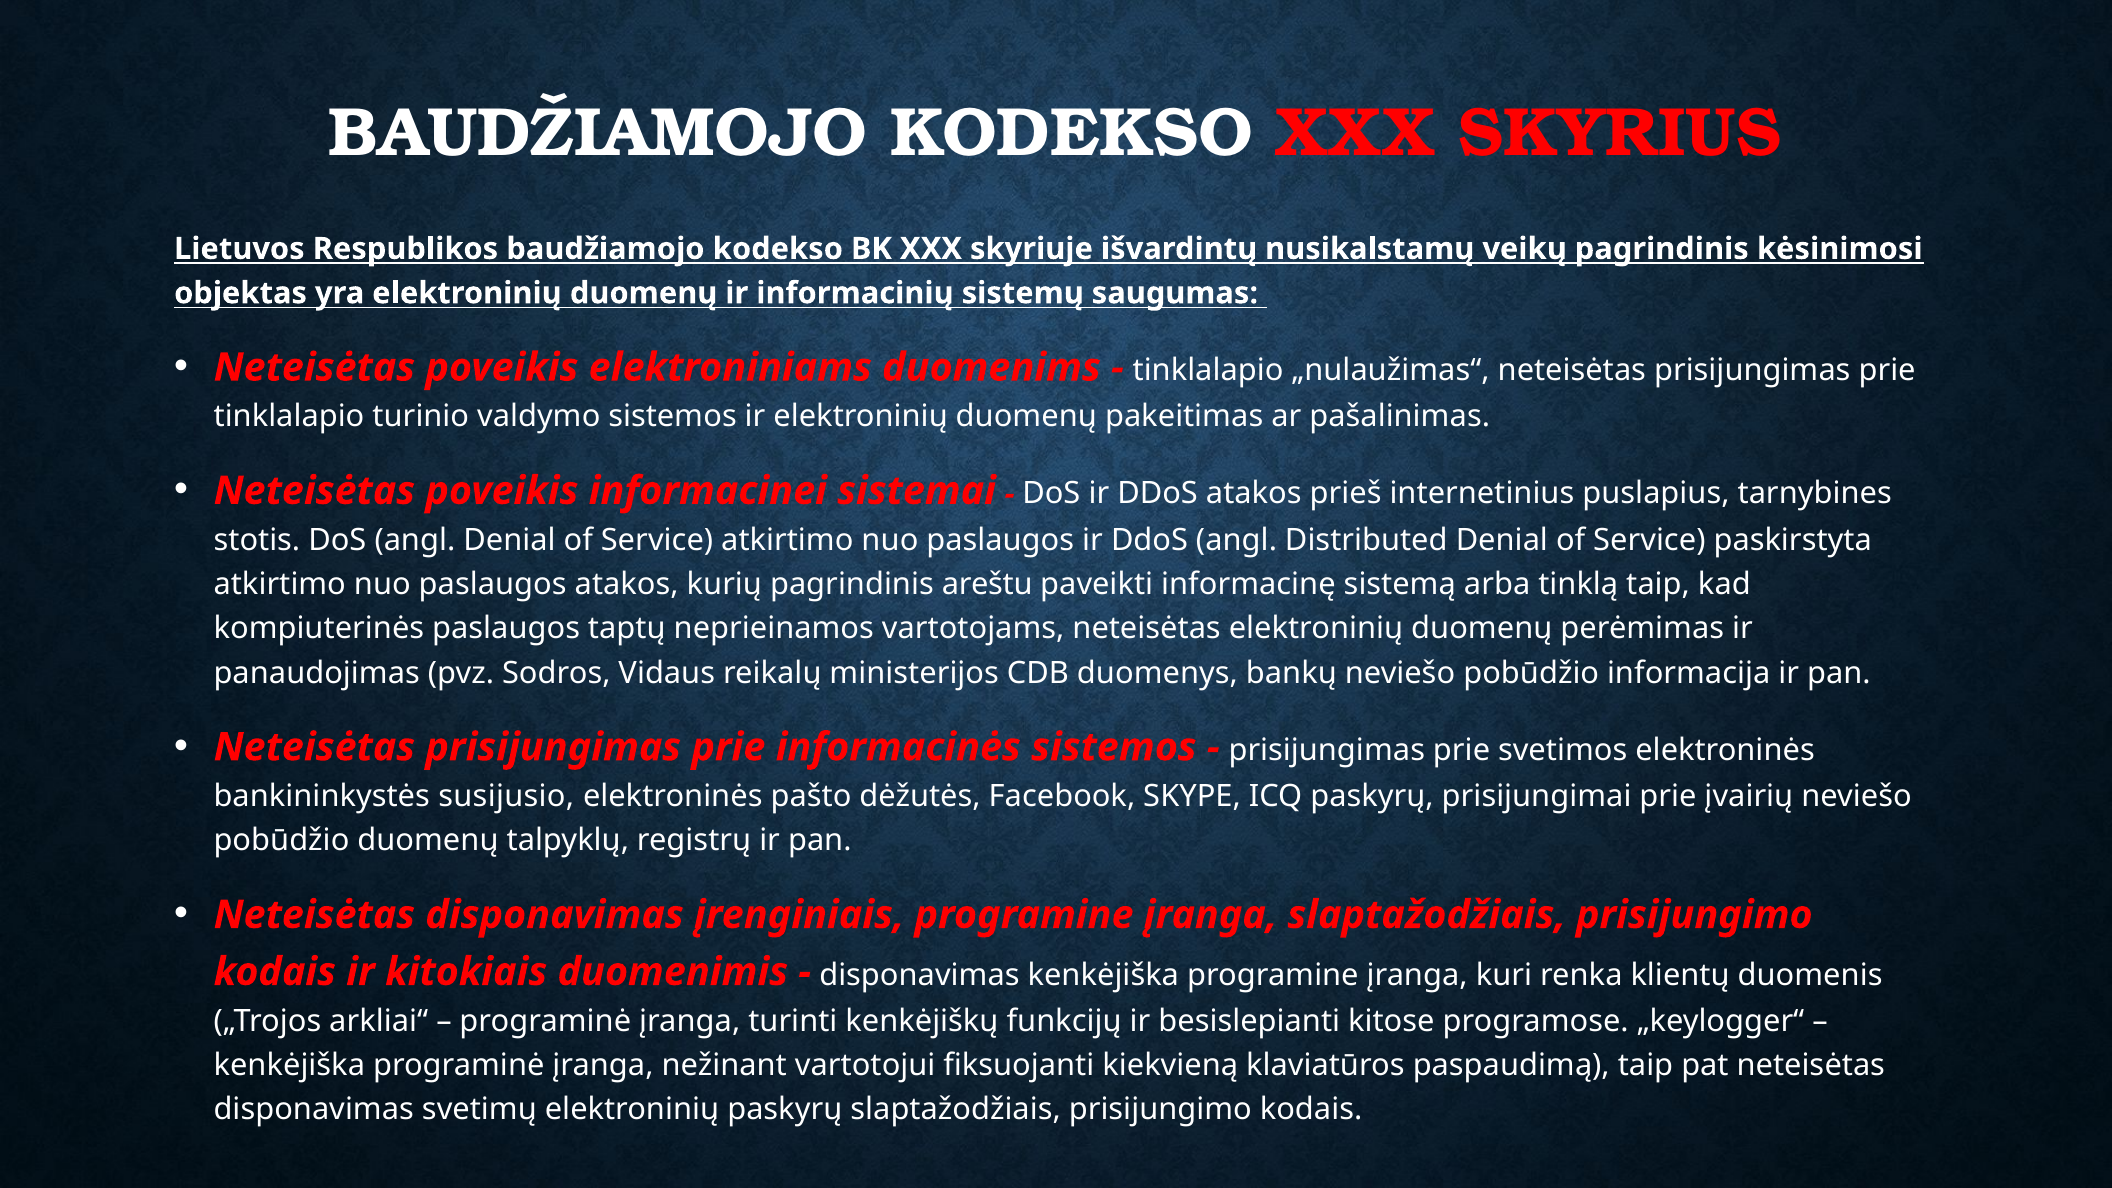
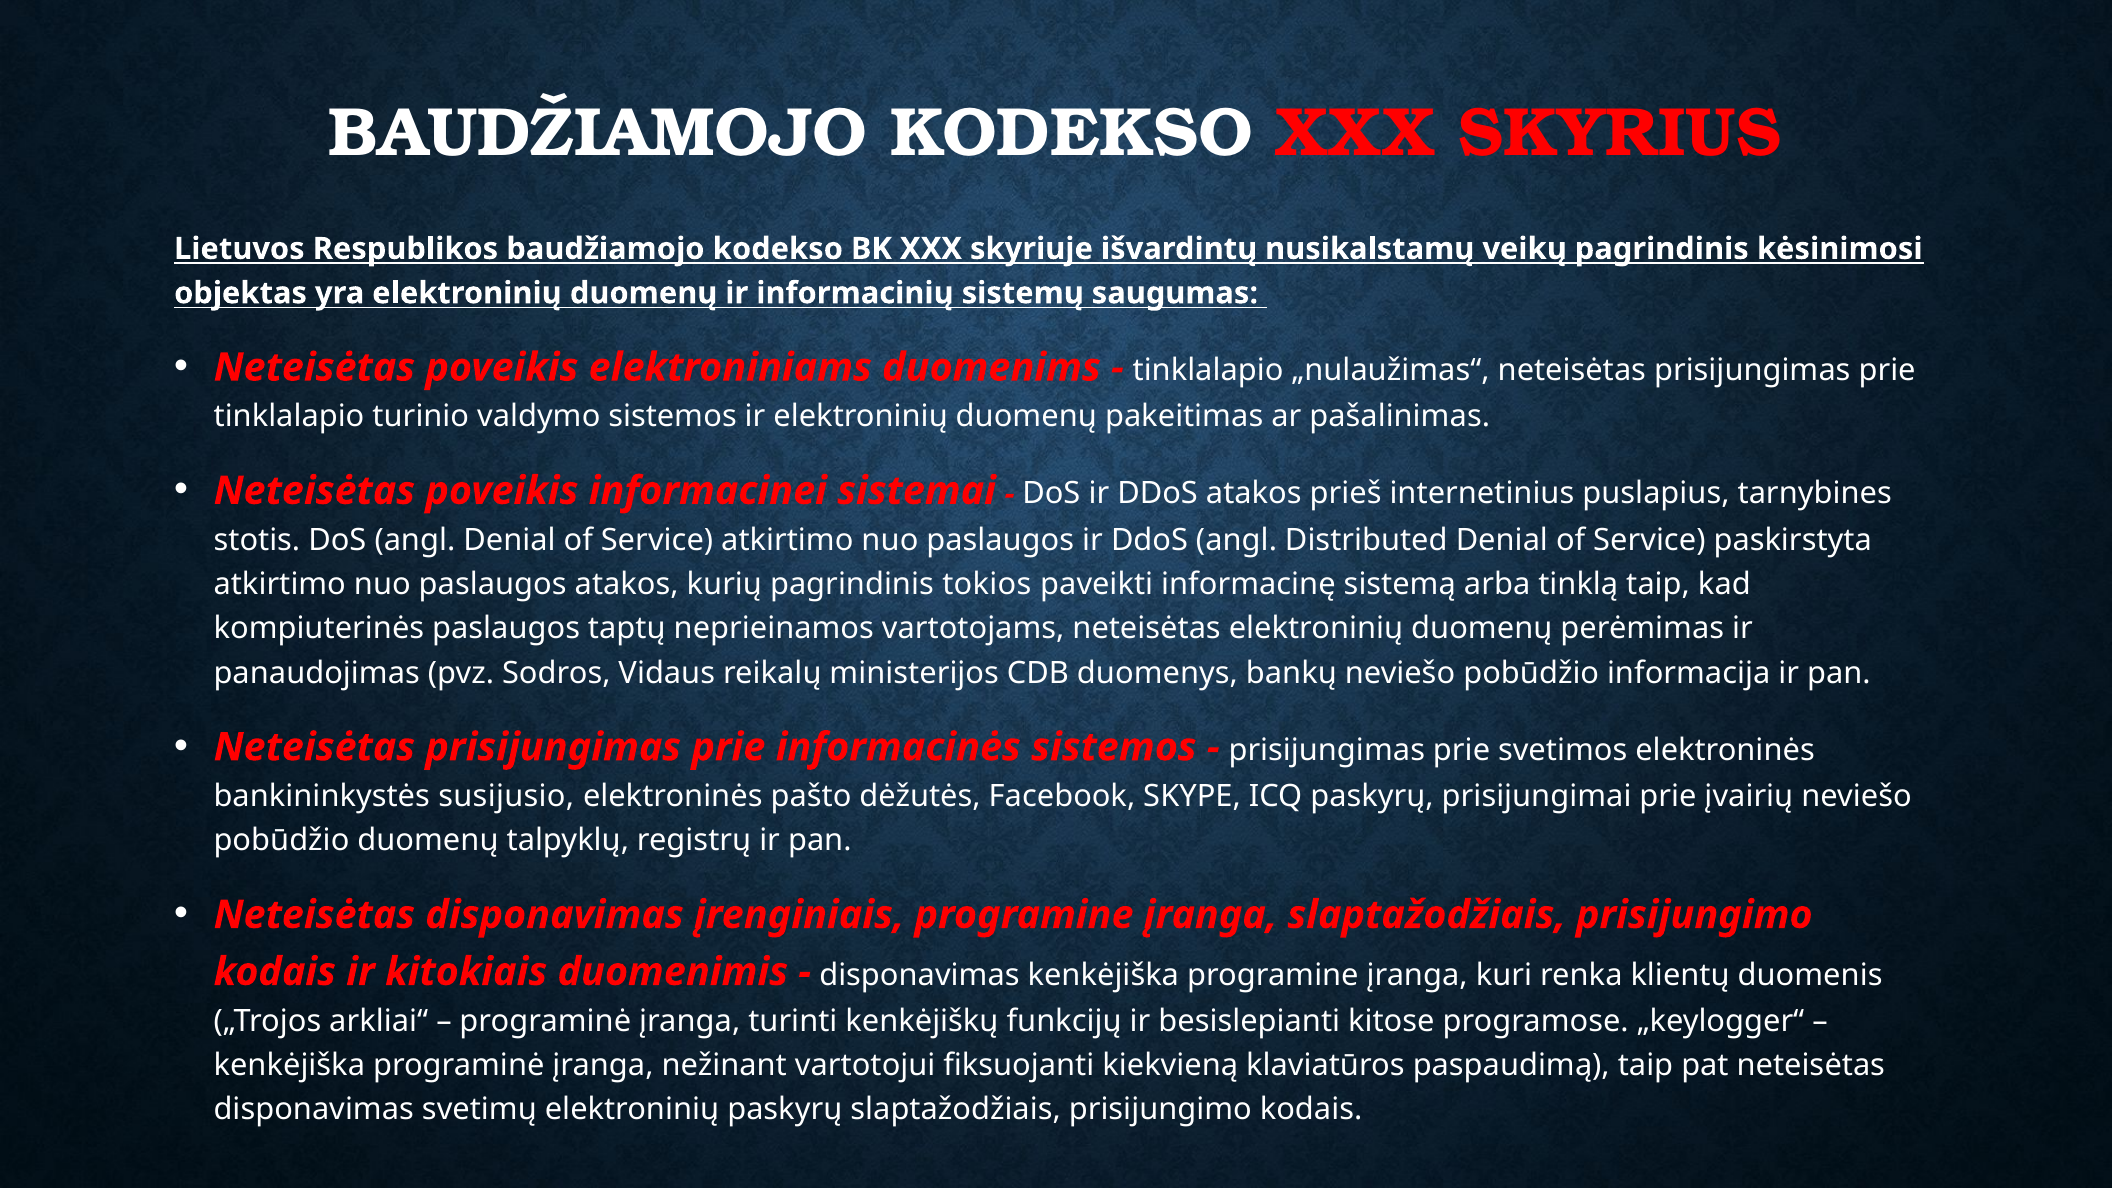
areštu: areštu -> tokios (987, 584)
